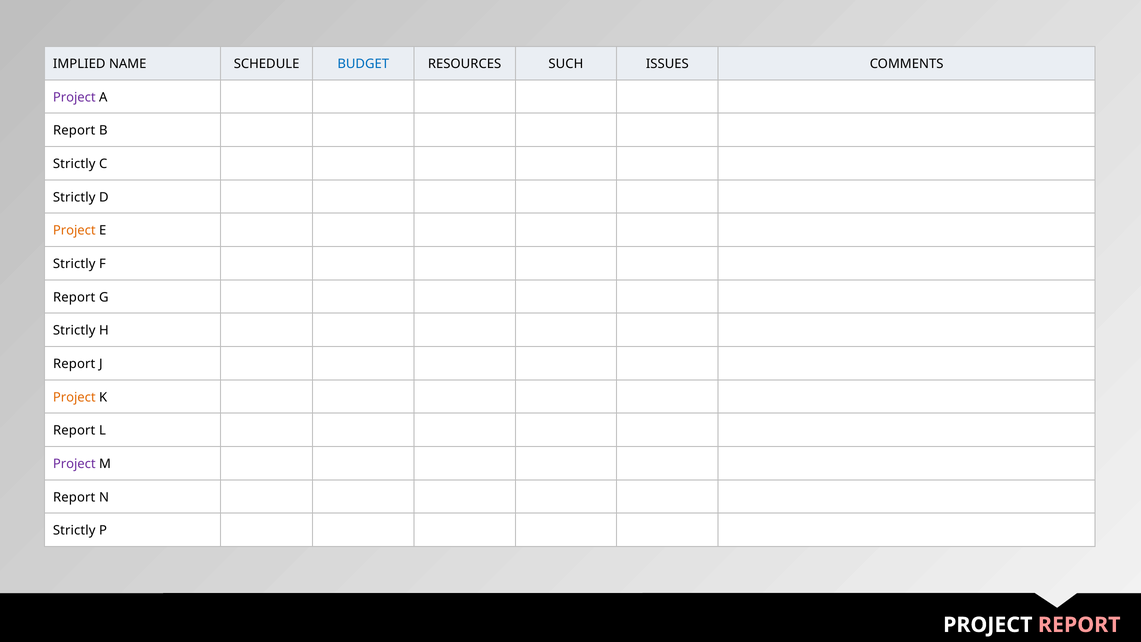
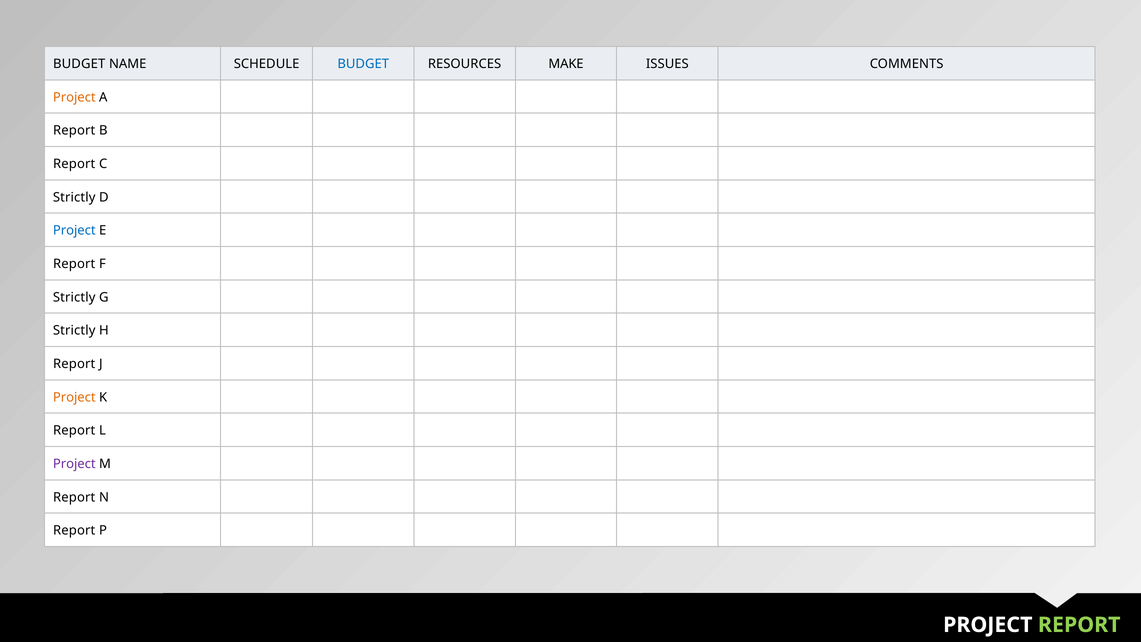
IMPLIED: IMPLIED -> BUDGET (79, 64)
SUCH: SUCH -> MAKE (566, 64)
Project colour: purple -> orange (74, 97)
Strictly: Strictly -> Report (74, 164)
Project colour: orange -> blue (74, 231)
Strictly: Strictly -> Report (74, 264)
Report: Report -> Strictly (74, 297)
Strictly: Strictly -> Report (74, 530)
REPORT colour: pink -> light green (1079, 625)
